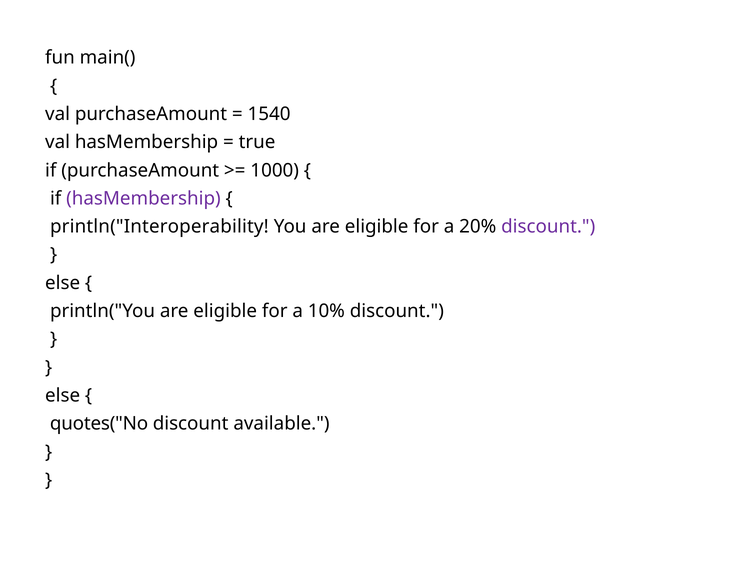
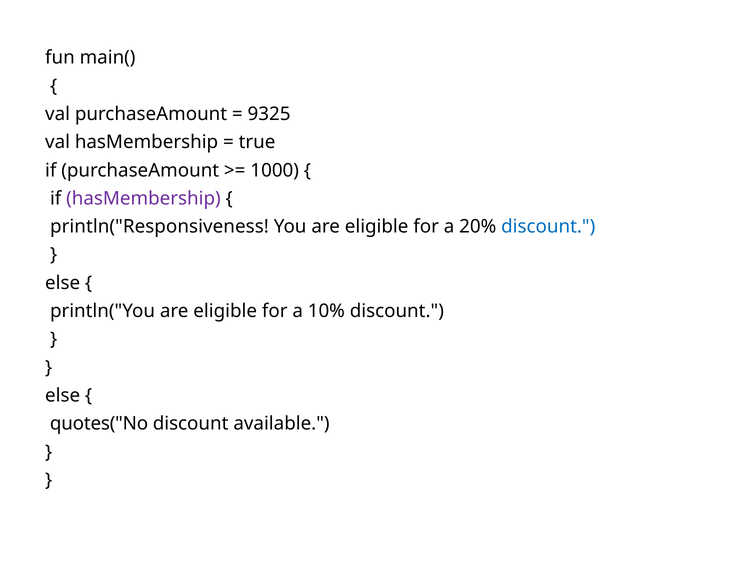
1540: 1540 -> 9325 (269, 114)
println("Interoperability: println("Interoperability -> println("Responsiveness (159, 227)
discount colour: purple -> blue (548, 227)
